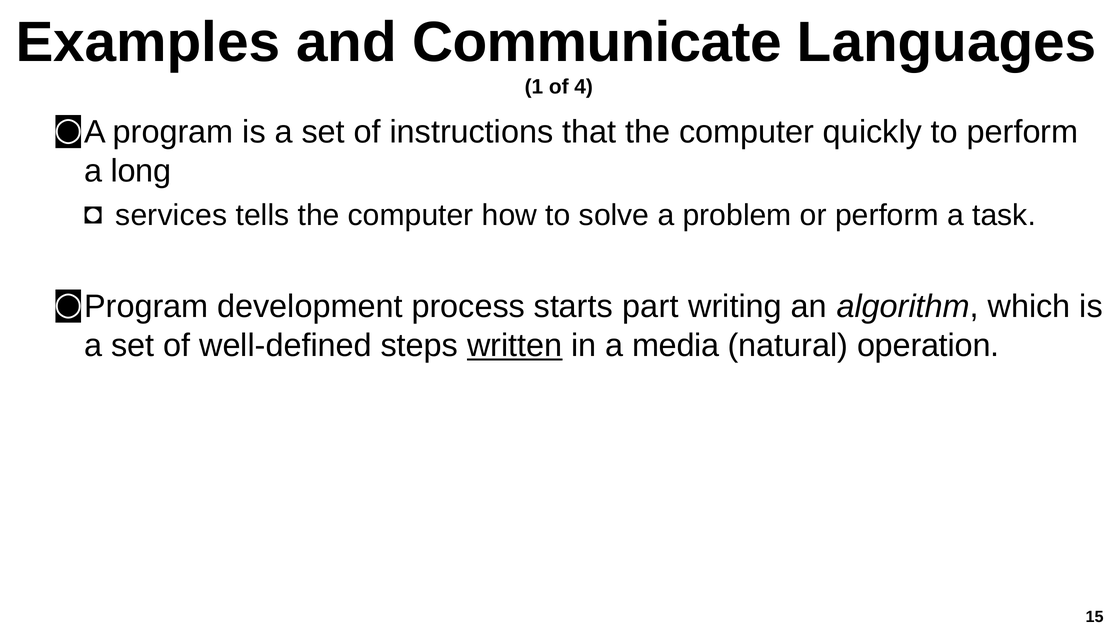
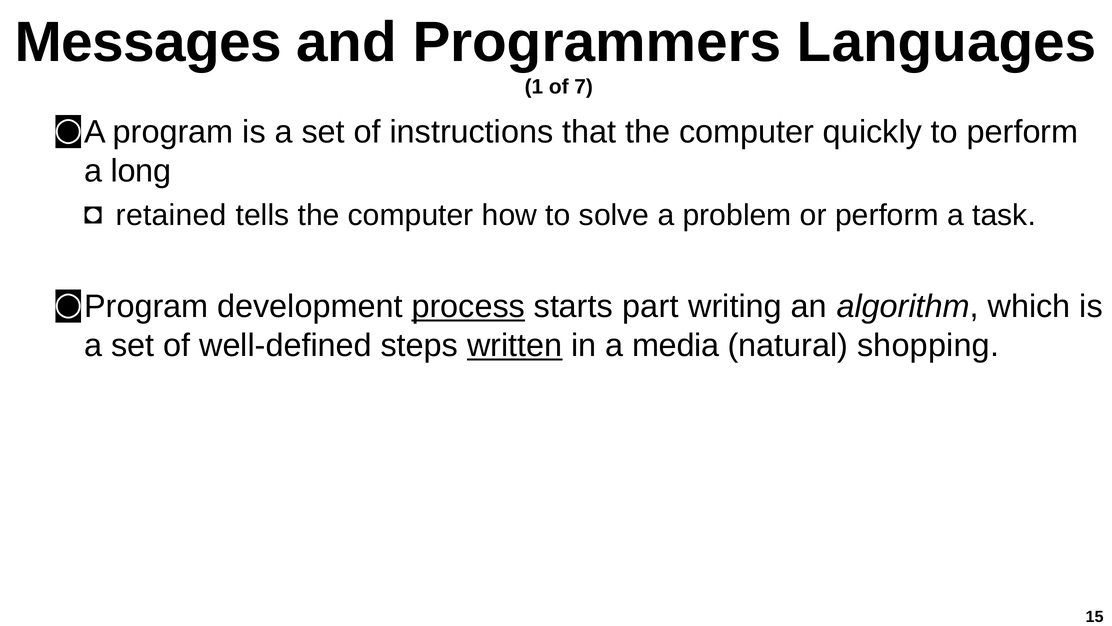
Examples: Examples -> Messages (148, 43)
Communicate: Communicate -> Programmers (597, 43)
4: 4 -> 7 (584, 87)
services: services -> retained (171, 215)
process underline: none -> present (468, 306)
operation: operation -> shopping (928, 345)
